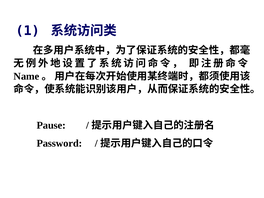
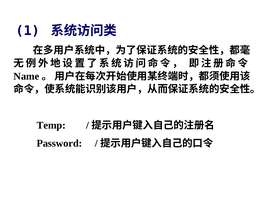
Pause: Pause -> Temp (51, 125)
